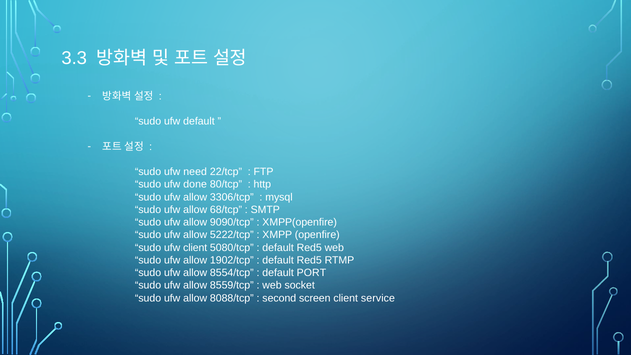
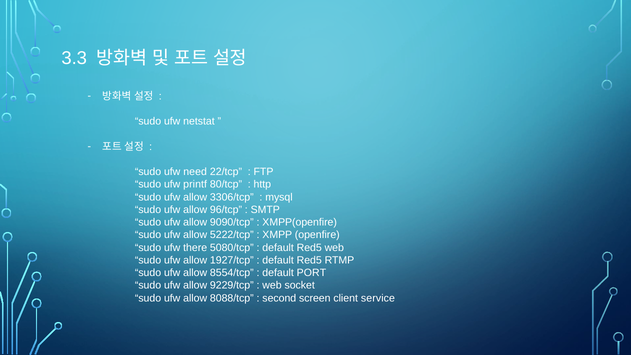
ufw default: default -> netstat (199, 121)
done: done -> printf (195, 184)
68/tcp: 68/tcp -> 96/tcp (226, 210)
ufw client: client -> there (195, 248)
1902/tcp: 1902/tcp -> 1927/tcp (232, 260)
8559/tcp: 8559/tcp -> 9229/tcp (232, 285)
